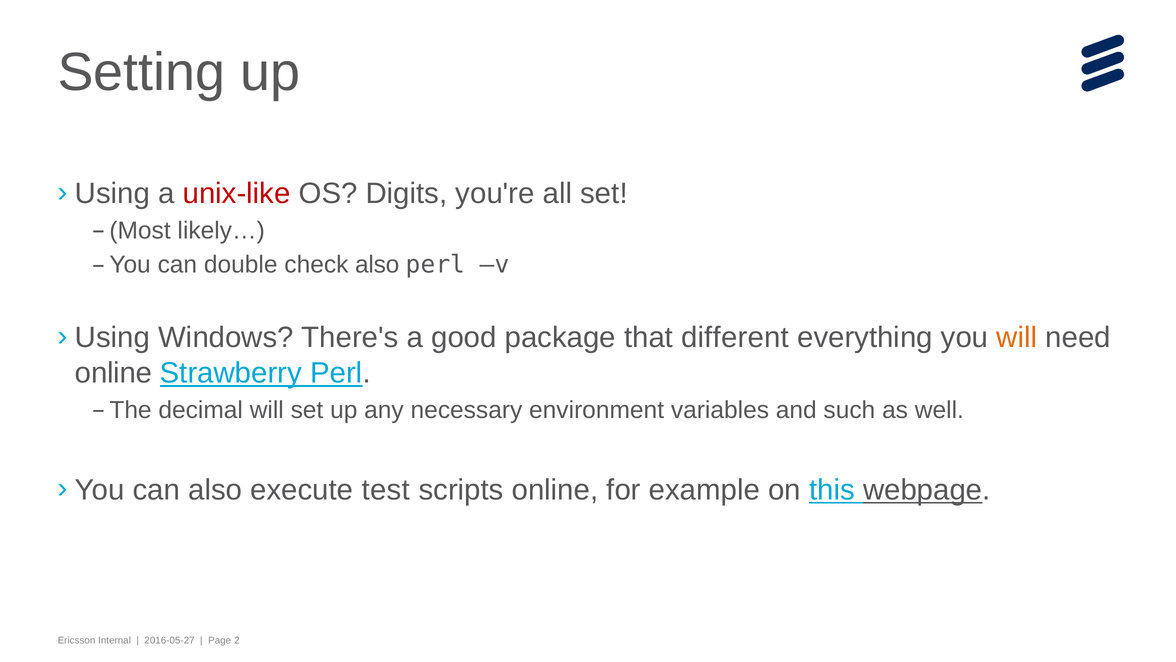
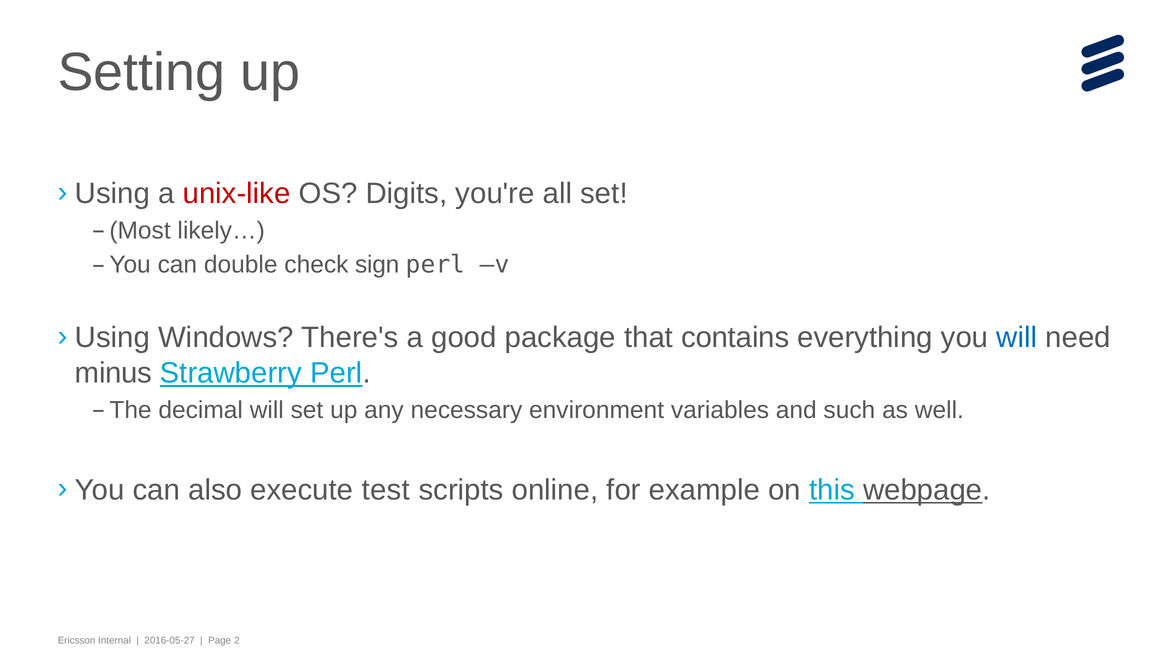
check also: also -> sign (377, 265)
different: different -> contains (735, 338)
will colour: orange -> blue (1017, 338)
online: online -> minus (113, 373)
